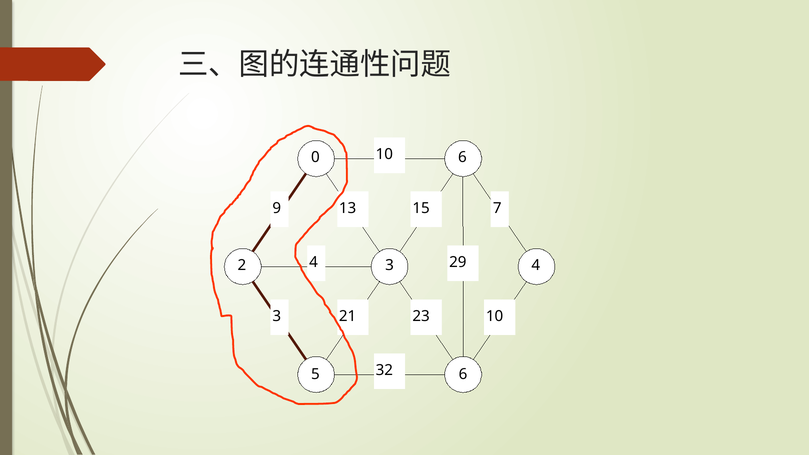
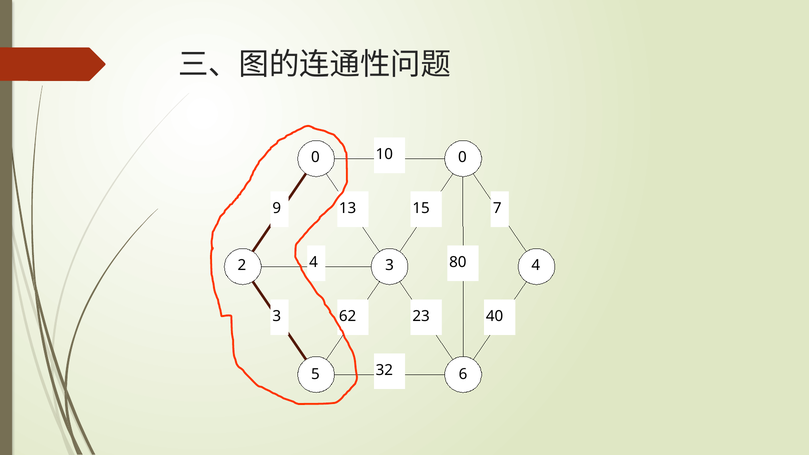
0 6: 6 -> 0 (462, 158)
29: 29 -> 80 (458, 262)
21: 21 -> 62 (348, 316)
23 10: 10 -> 40 (495, 316)
